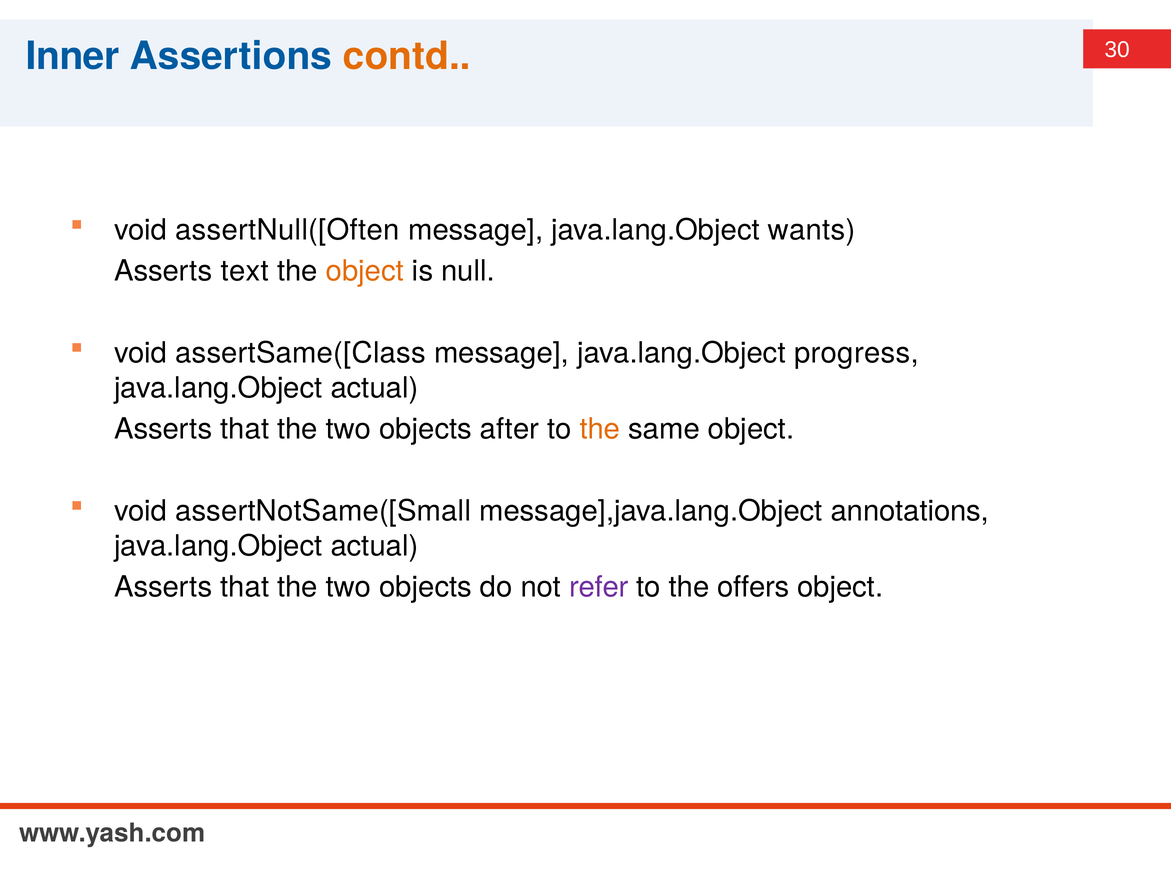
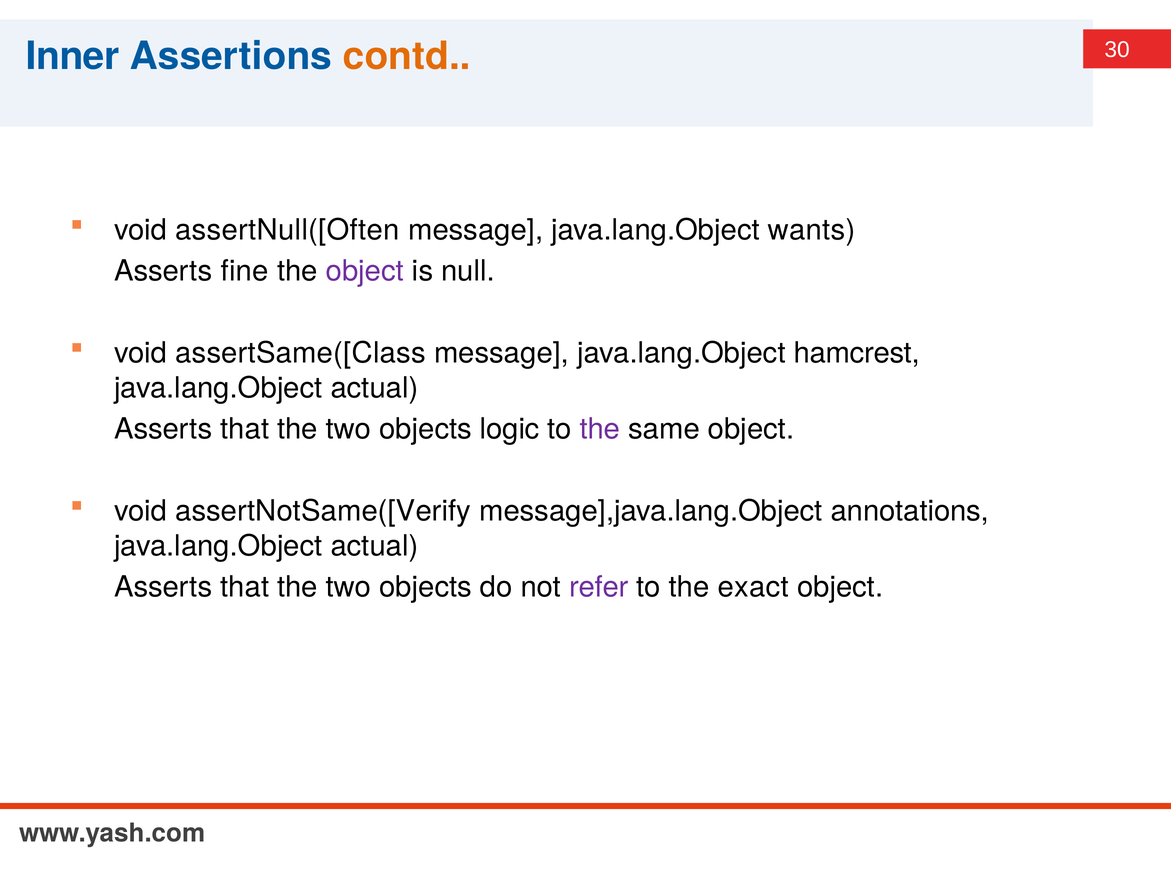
text: text -> fine (245, 271)
object colour: orange -> purple (365, 271)
progress: progress -> hamcrest (857, 353)
after: after -> logic (510, 429)
the colour: orange -> purple (600, 429)
assertNotSame([Small: assertNotSame([Small -> assertNotSame([Verify (323, 511)
offers: offers -> exact (753, 587)
